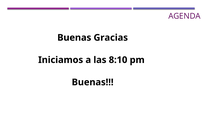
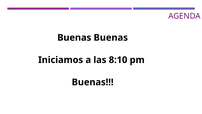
Buenas Gracias: Gracias -> Buenas (111, 38)
